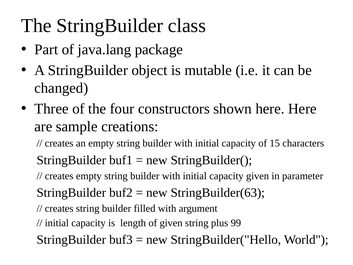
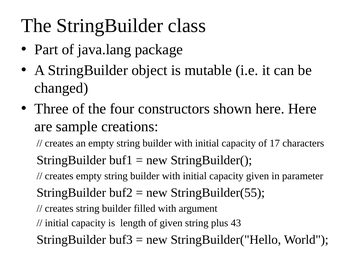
15: 15 -> 17 (275, 143)
StringBuilder(63: StringBuilder(63 -> StringBuilder(55 (218, 193)
99: 99 -> 43 (236, 223)
